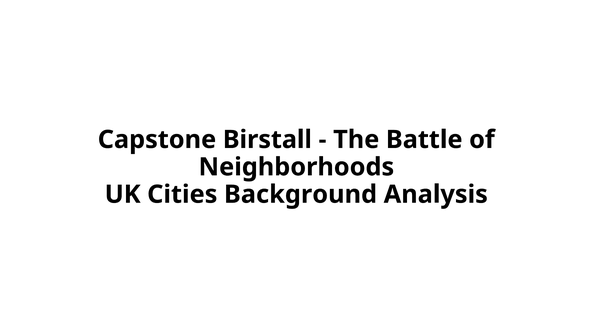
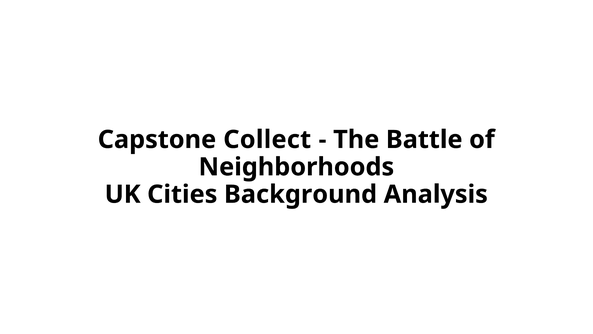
Birstall: Birstall -> Collect (267, 139)
